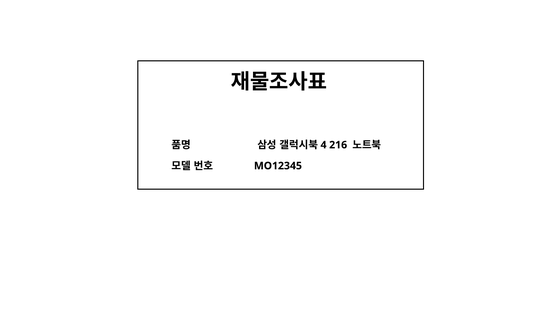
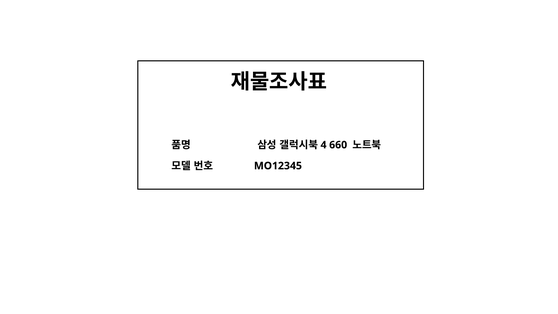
216: 216 -> 660 (338, 145)
